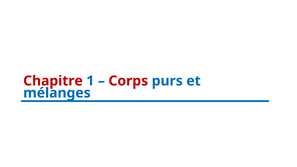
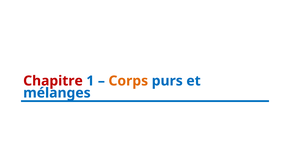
Corps colour: red -> orange (128, 81)
